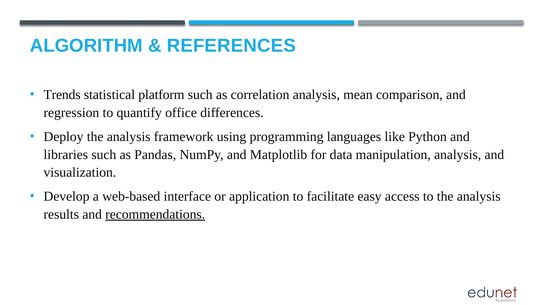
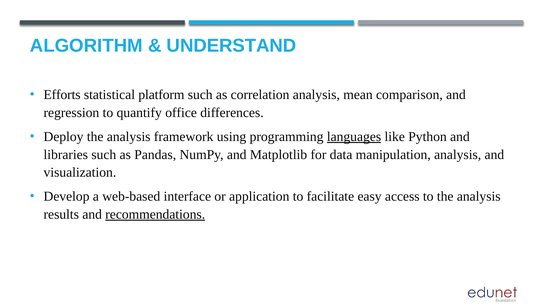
REFERENCES: REFERENCES -> UNDERSTAND (231, 46)
Trends: Trends -> Efforts (62, 95)
languages underline: none -> present (354, 137)
